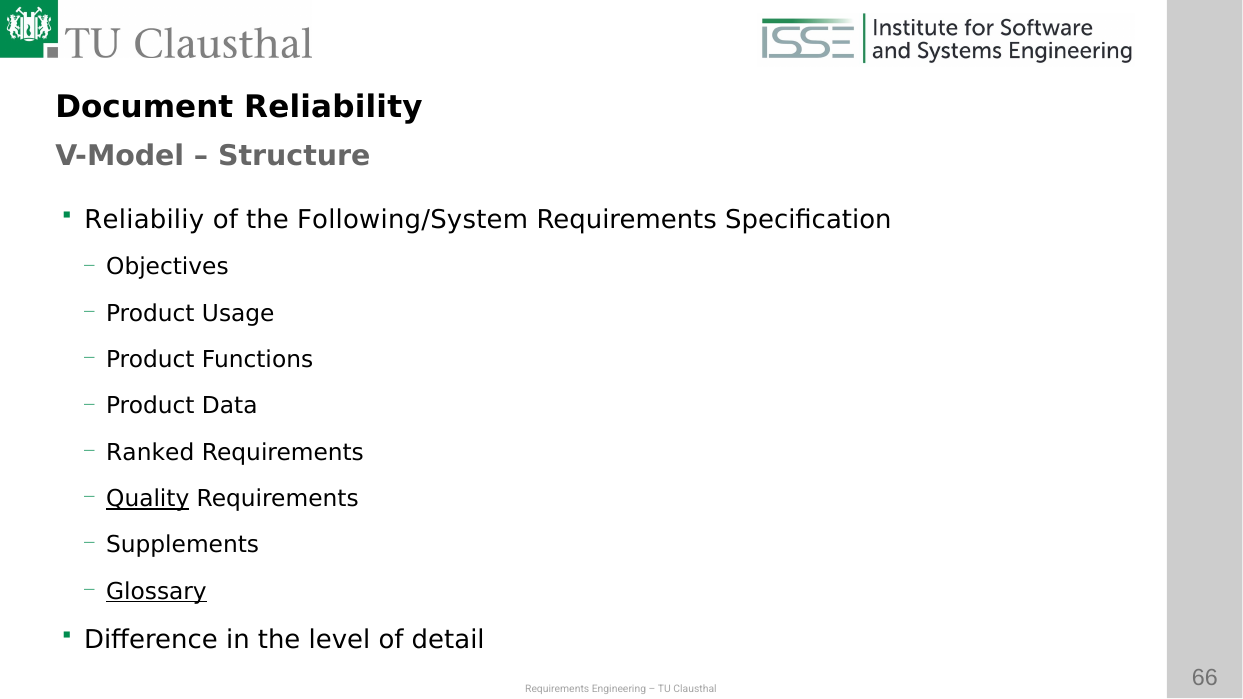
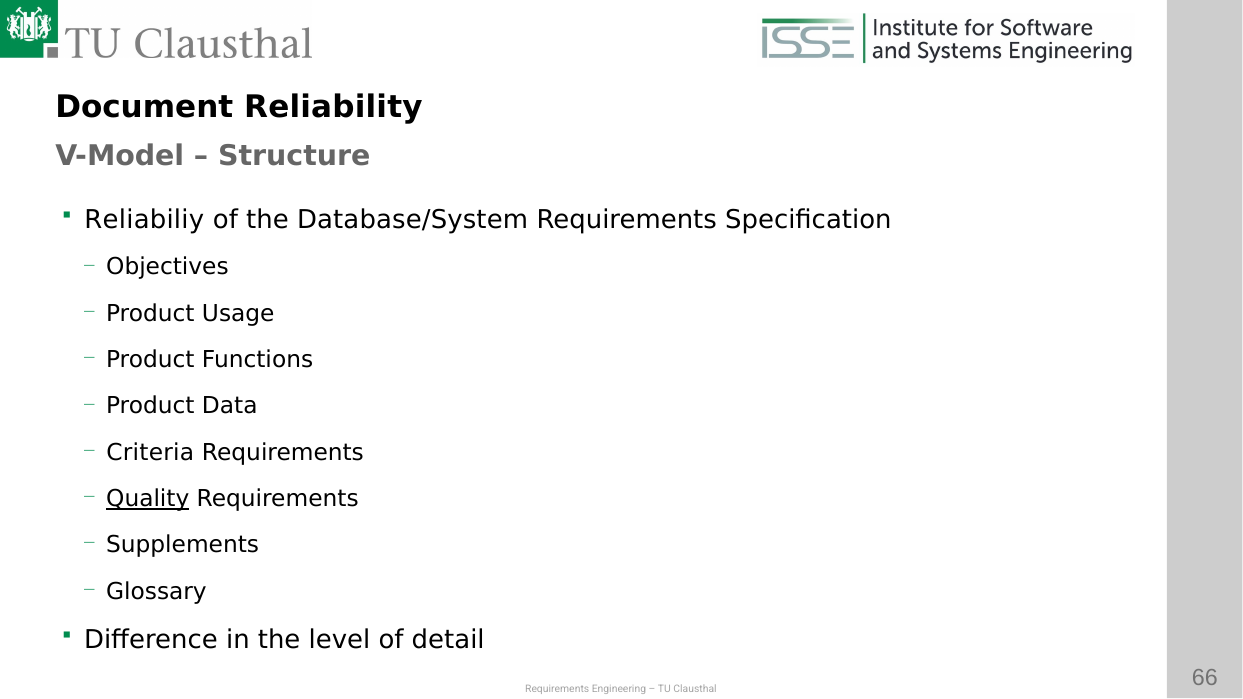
Following/System: Following/System -> Database/System (413, 220)
Ranked: Ranked -> Criteria (150, 453)
Glossary underline: present -> none (156, 592)
